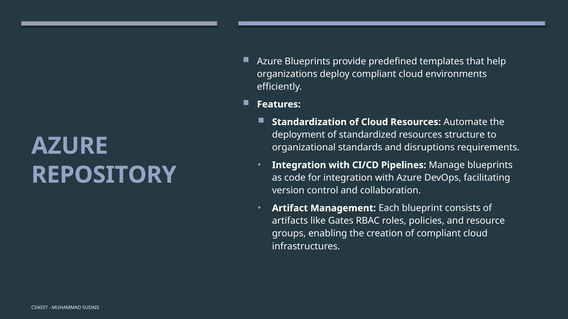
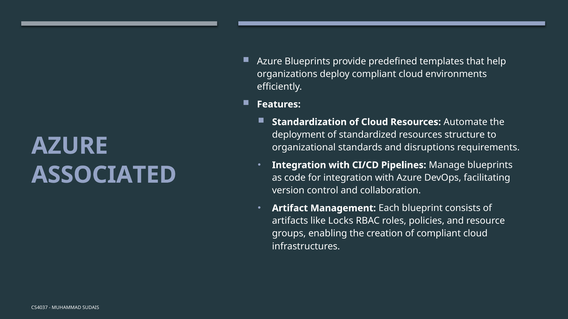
REPOSITORY: REPOSITORY -> ASSOCIATED (104, 175)
Gates: Gates -> Locks (341, 221)
